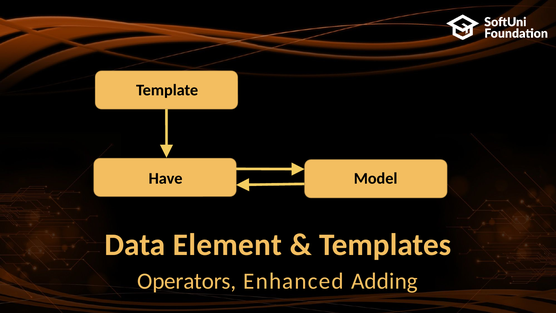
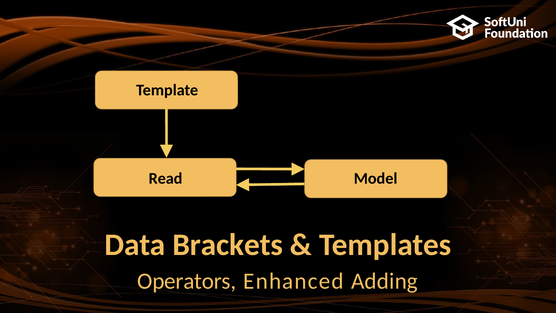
Have: Have -> Read (166, 178)
Element: Element -> Brackets (228, 245)
